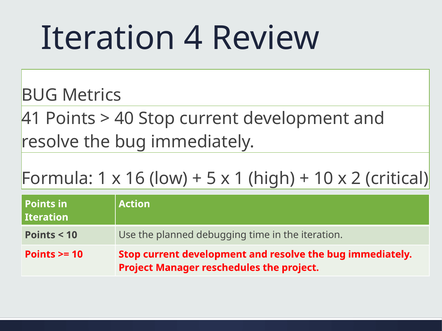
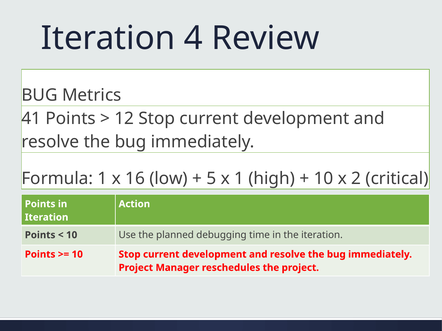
40: 40 -> 12 (124, 119)
